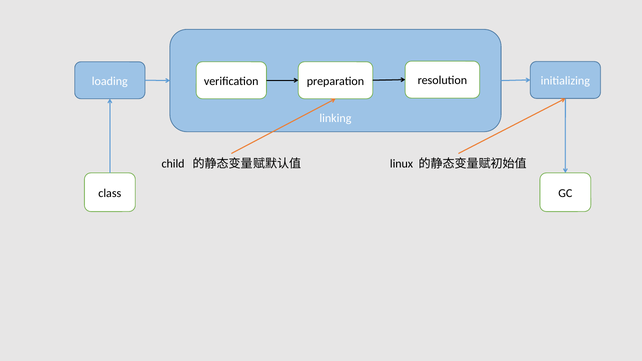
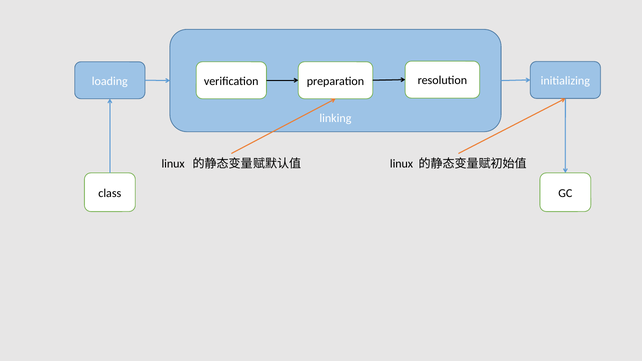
child: child -> linux (173, 164)
